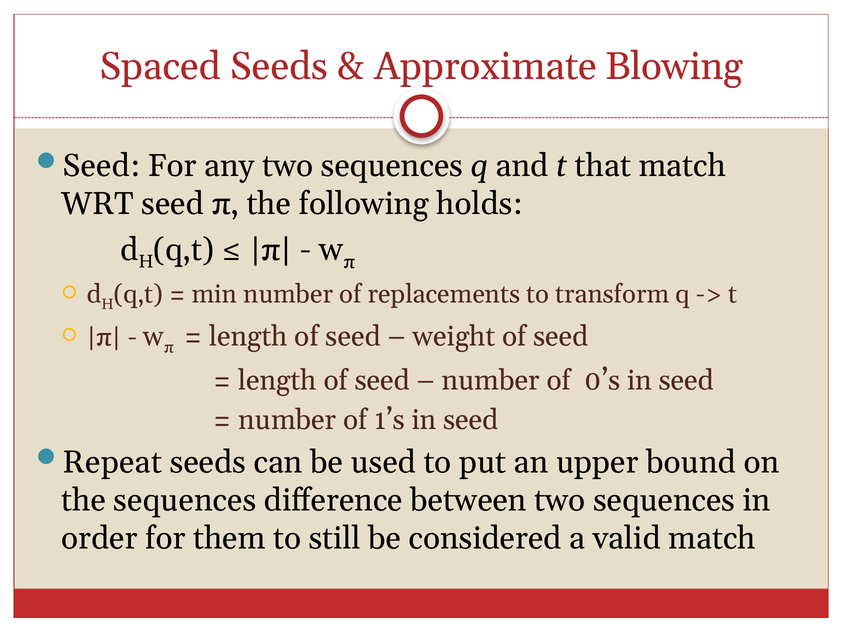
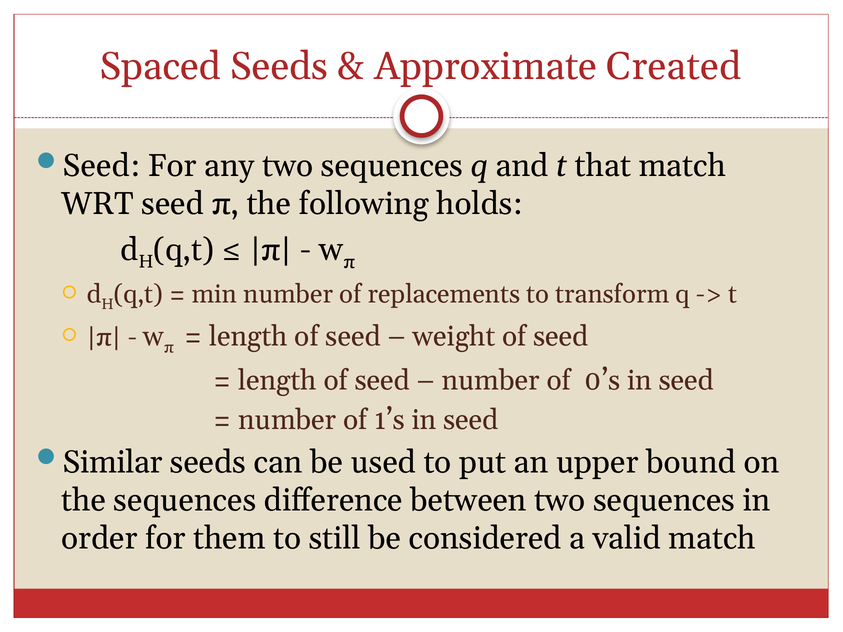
Blowing: Blowing -> Created (674, 66)
Repeat: Repeat -> Similar (113, 463)
